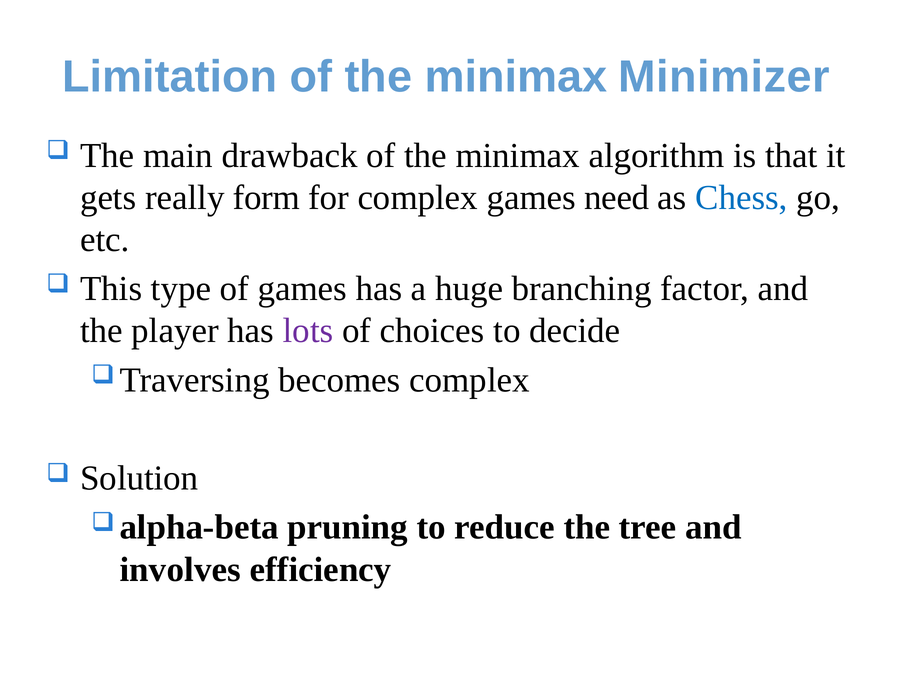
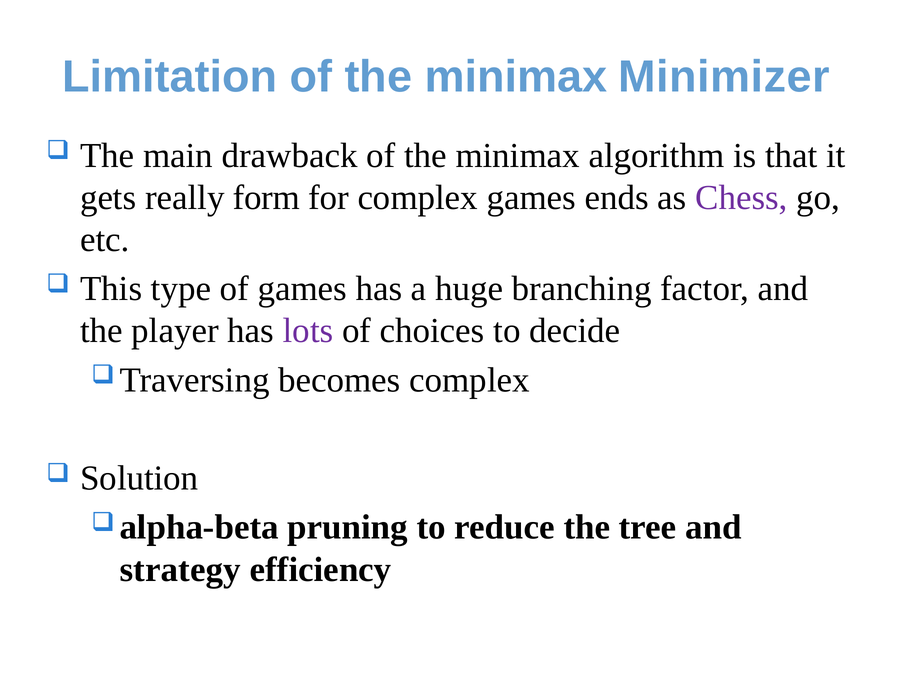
need: need -> ends (617, 198)
Chess colour: blue -> purple (741, 198)
involves: involves -> strategy (180, 569)
